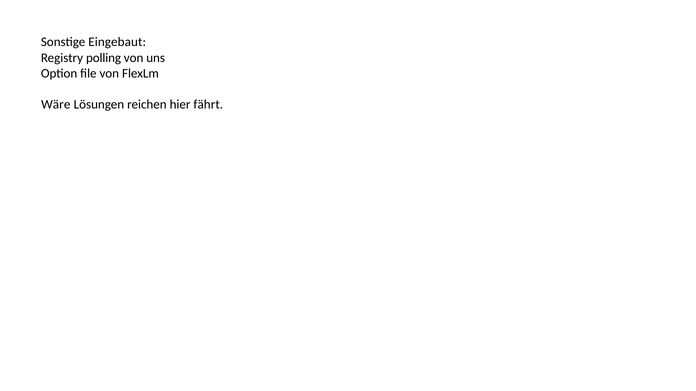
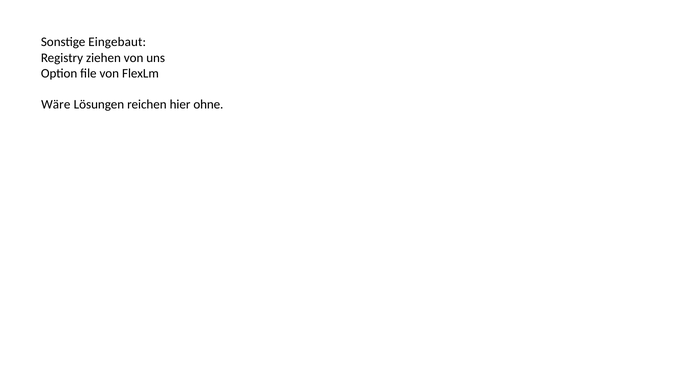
polling: polling -> ziehen (103, 58)
fährt: fährt -> ohne (208, 105)
